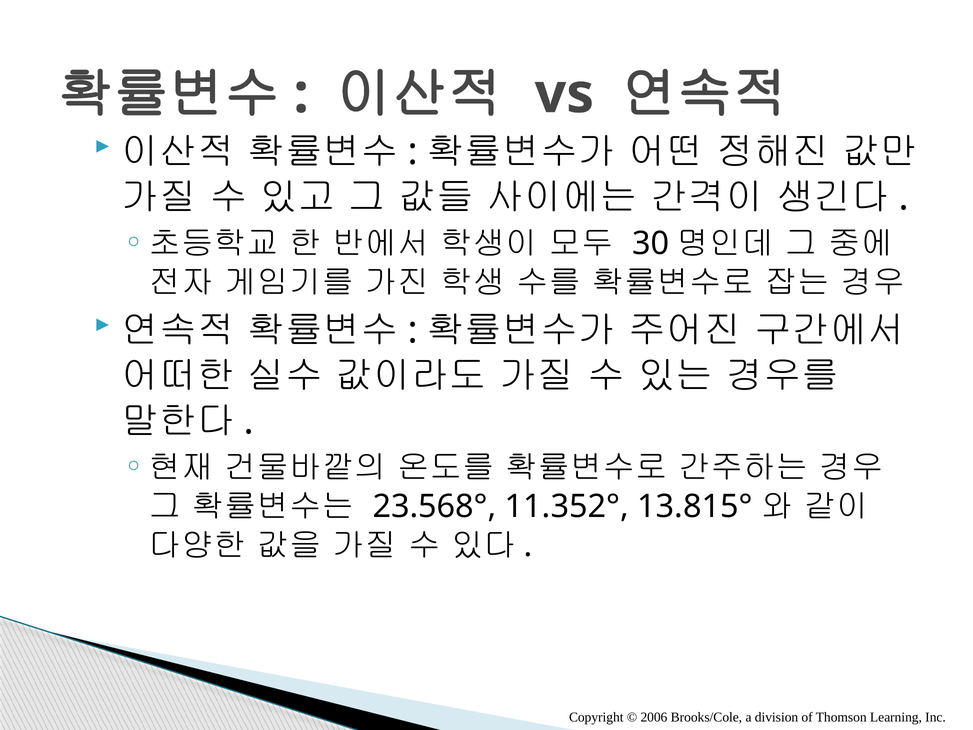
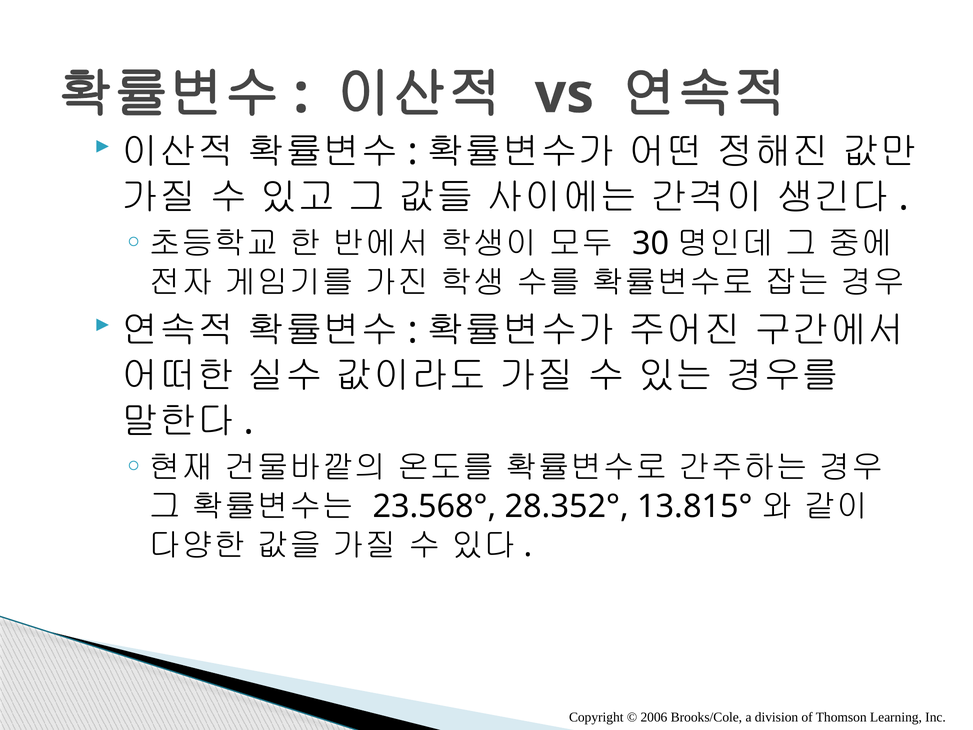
11.352°: 11.352° -> 28.352° (567, 506)
